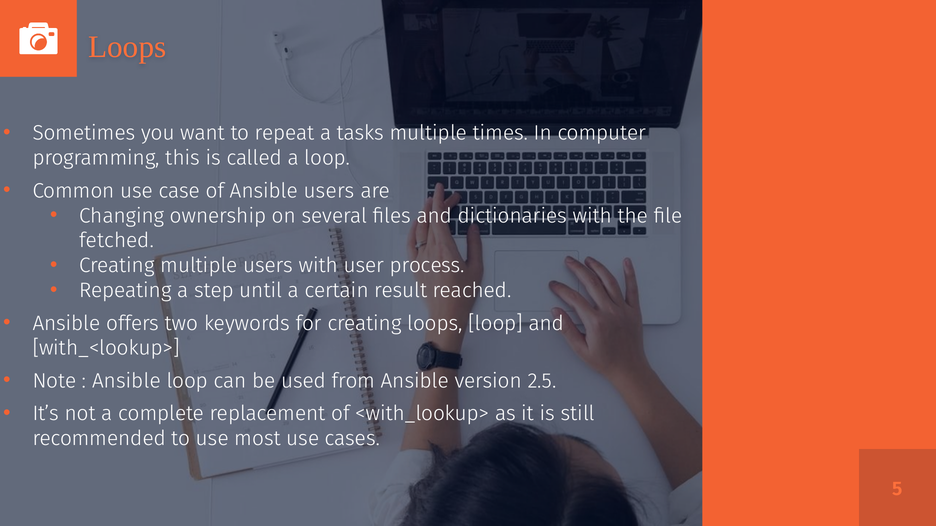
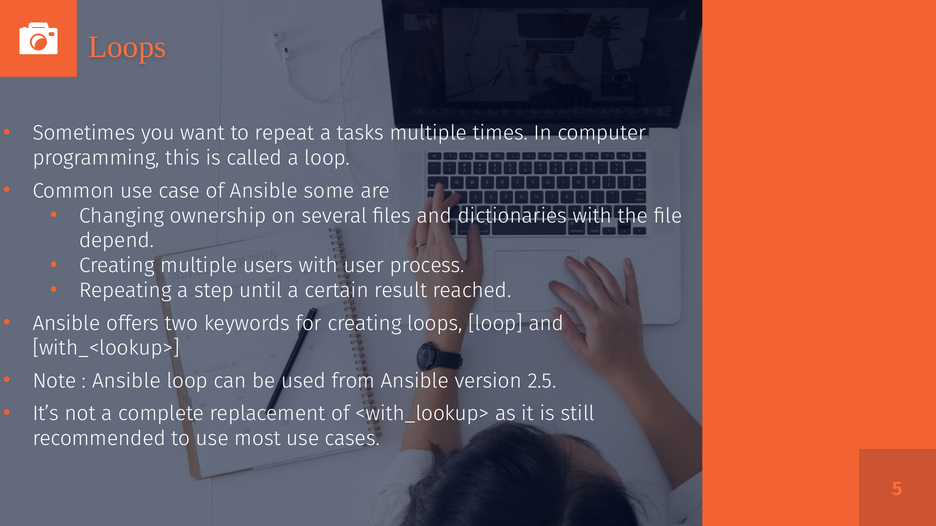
Ansible users: users -> some (329, 191)
fetched: fetched -> depend (117, 241)
